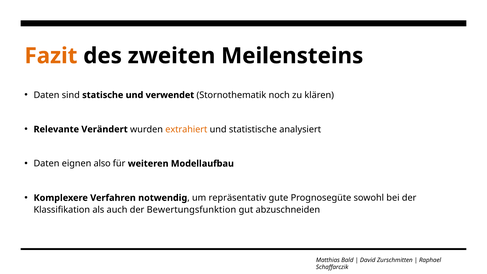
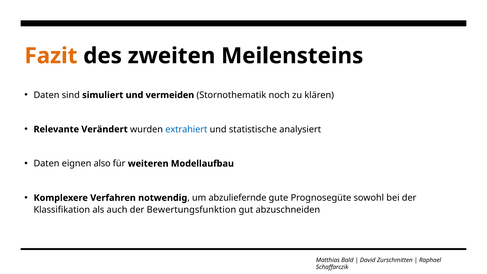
statische: statische -> simuliert (103, 95)
verwendet: verwendet -> vermeiden (170, 95)
extrahiert colour: orange -> blue (186, 129)
repräsentativ: repräsentativ -> abzuliefernde (237, 198)
